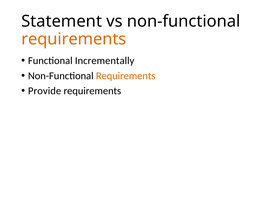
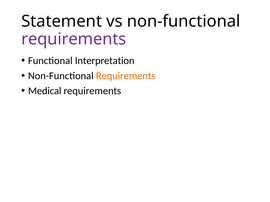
requirements colour: orange -> purple (74, 39)
Incrementally: Incrementally -> Interpretation (105, 61)
Provide: Provide -> Medical (45, 91)
